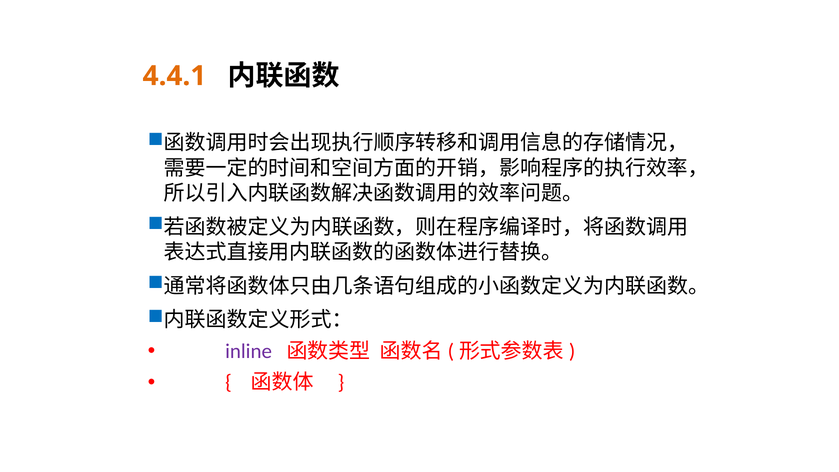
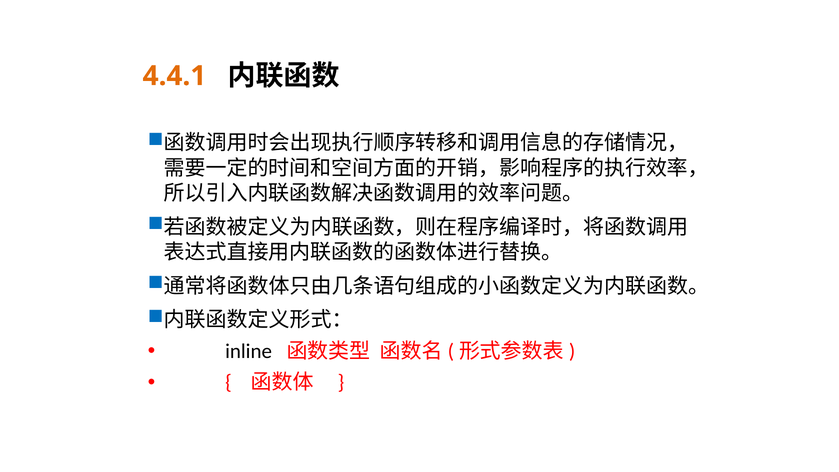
inline colour: purple -> black (249, 351)
